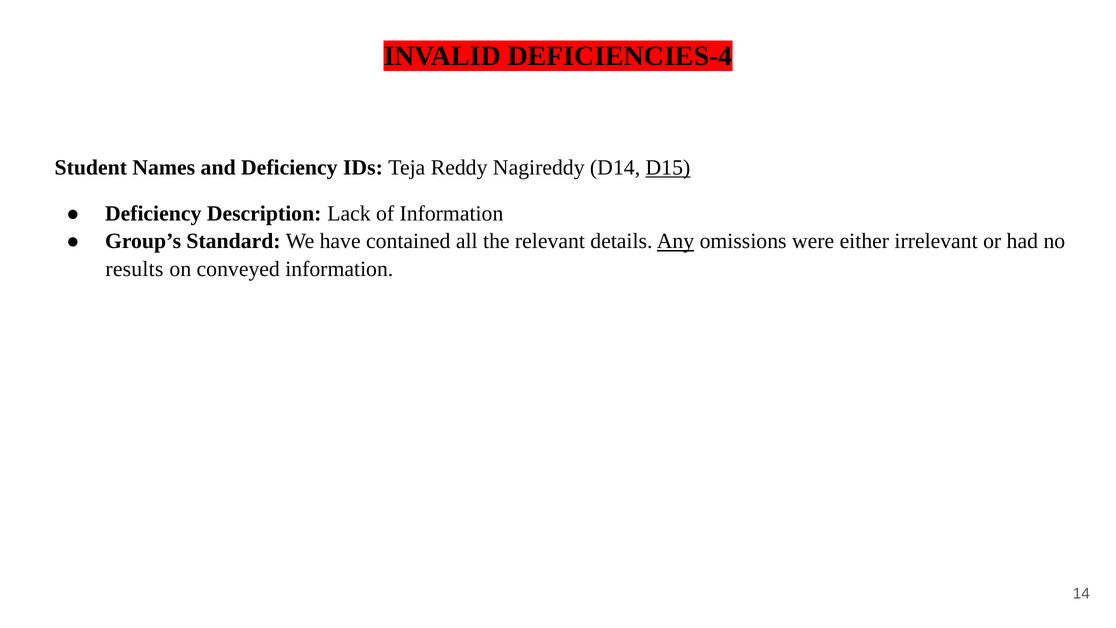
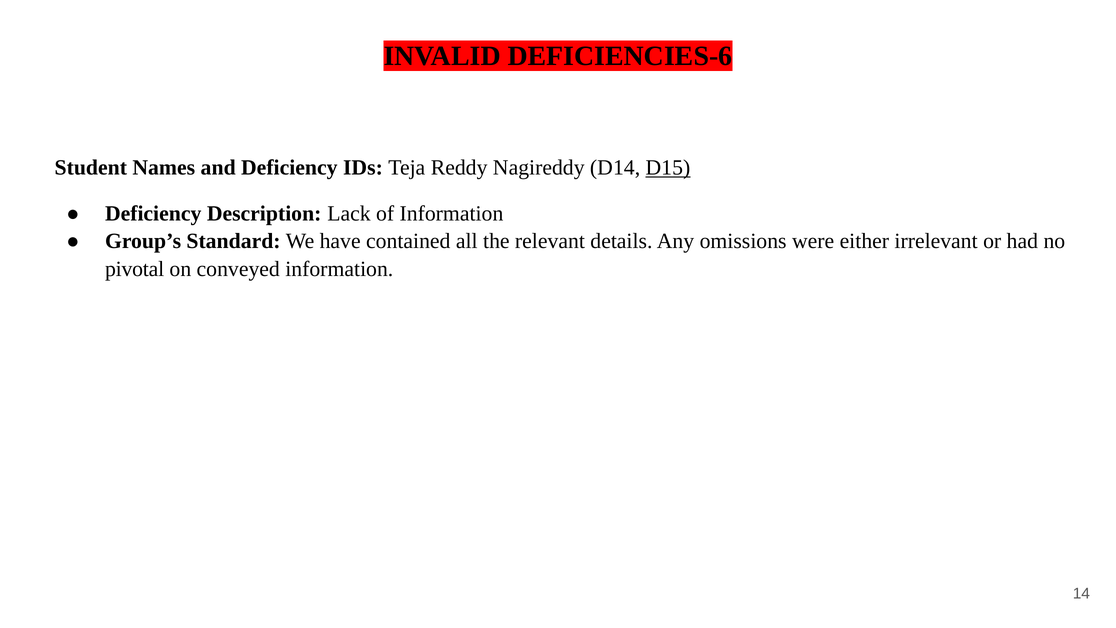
DEFICIENCIES-4: DEFICIENCIES-4 -> DEFICIENCIES-6 (620, 56)
Any underline: present -> none (675, 241)
results: results -> pivotal (135, 269)
